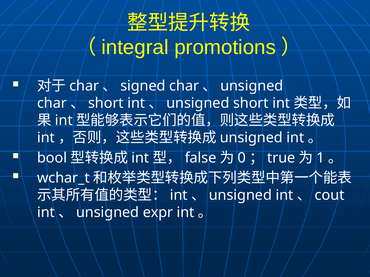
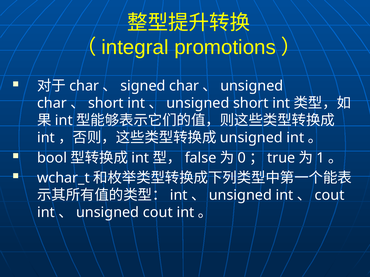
expr: expr -> cout (158, 213)
